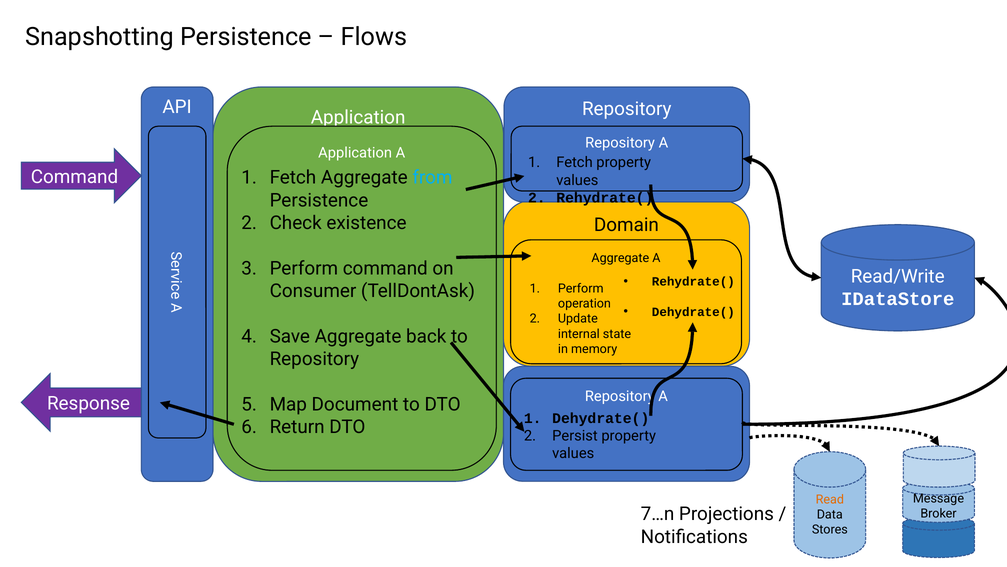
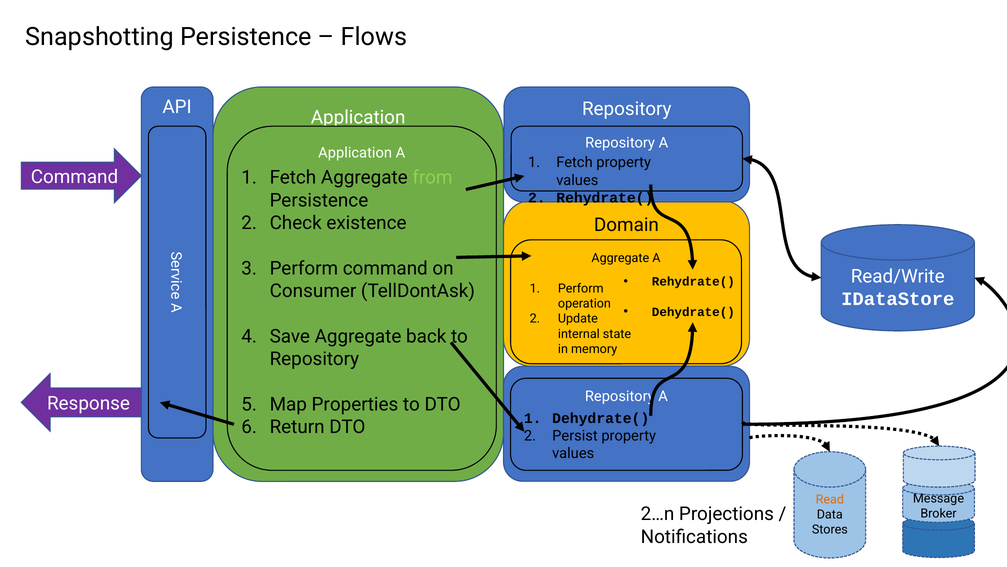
from colour: light blue -> light green (432, 177)
Document: Document -> Properties (355, 404)
7…n: 7…n -> 2…n (658, 514)
